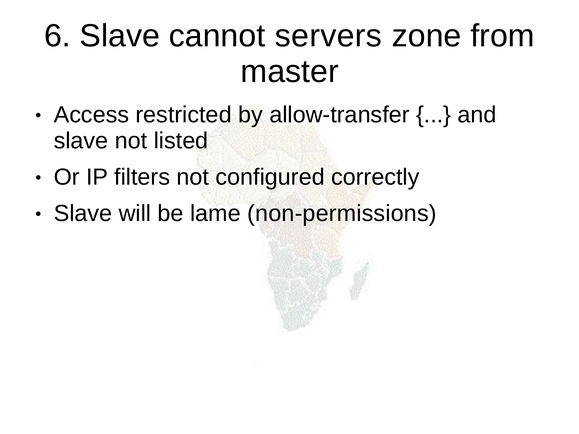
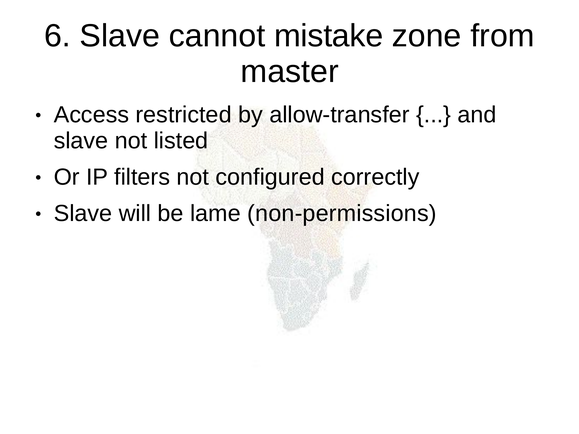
servers: servers -> mistake (329, 36)
